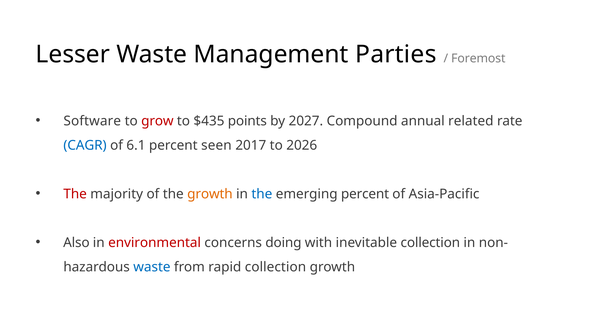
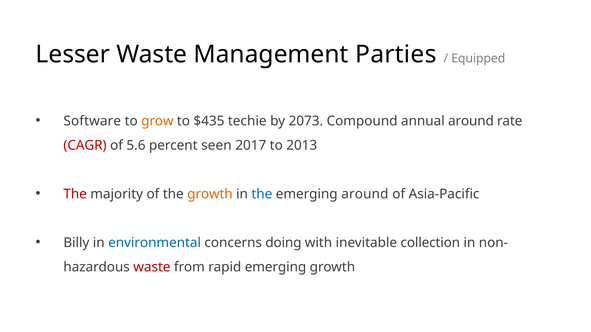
Foremost: Foremost -> Equipped (478, 58)
grow colour: red -> orange (157, 121)
points: points -> techie (247, 121)
2027: 2027 -> 2073 (306, 121)
annual related: related -> around (471, 121)
CAGR colour: blue -> red (85, 145)
6.1: 6.1 -> 5.6 (136, 145)
2026: 2026 -> 2013 (302, 145)
emerging percent: percent -> around (365, 194)
Also: Also -> Billy (76, 243)
environmental colour: red -> blue (155, 243)
waste colour: blue -> red (152, 267)
rapid collection: collection -> emerging (276, 267)
